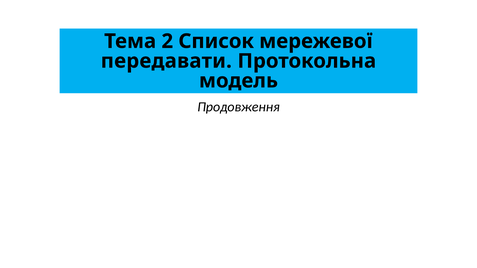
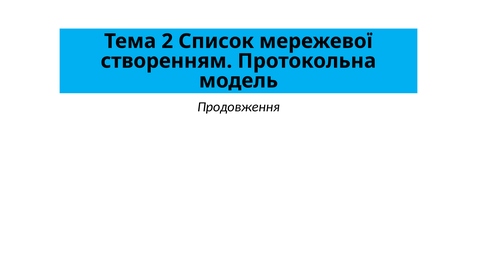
передавати: передавати -> створенням (166, 61)
